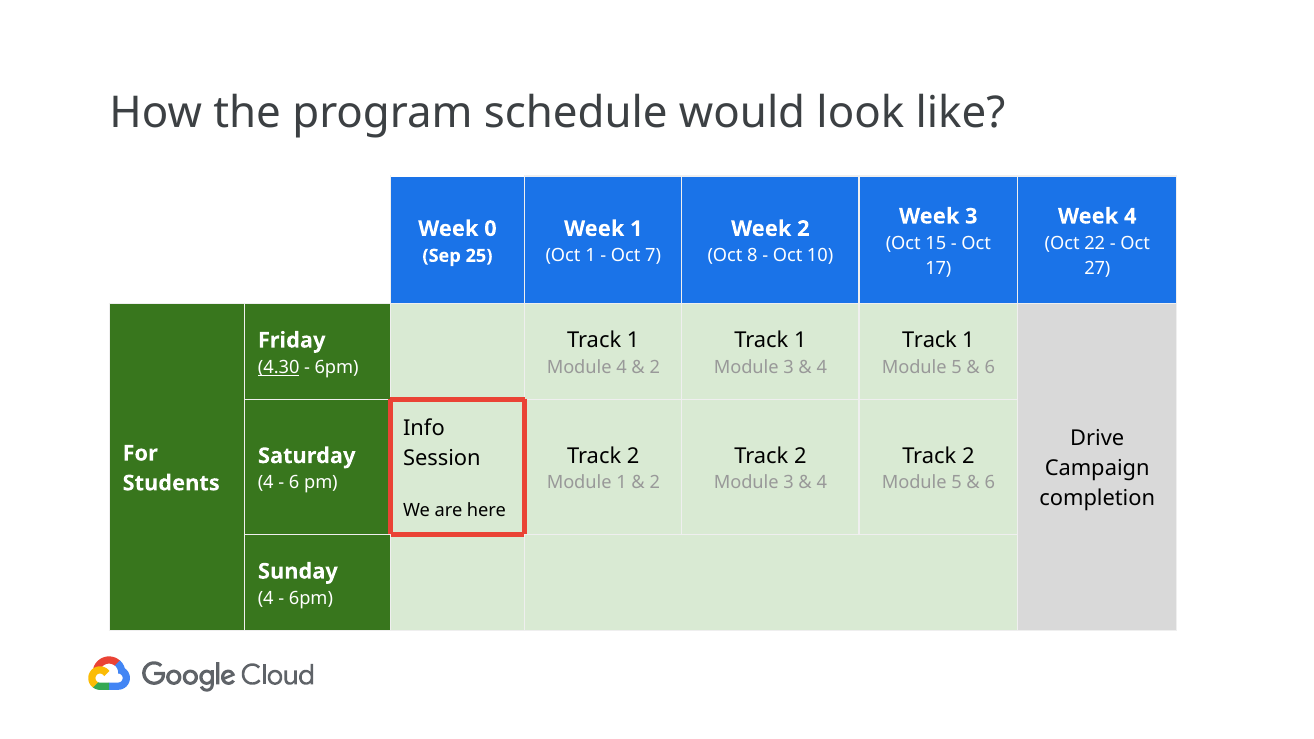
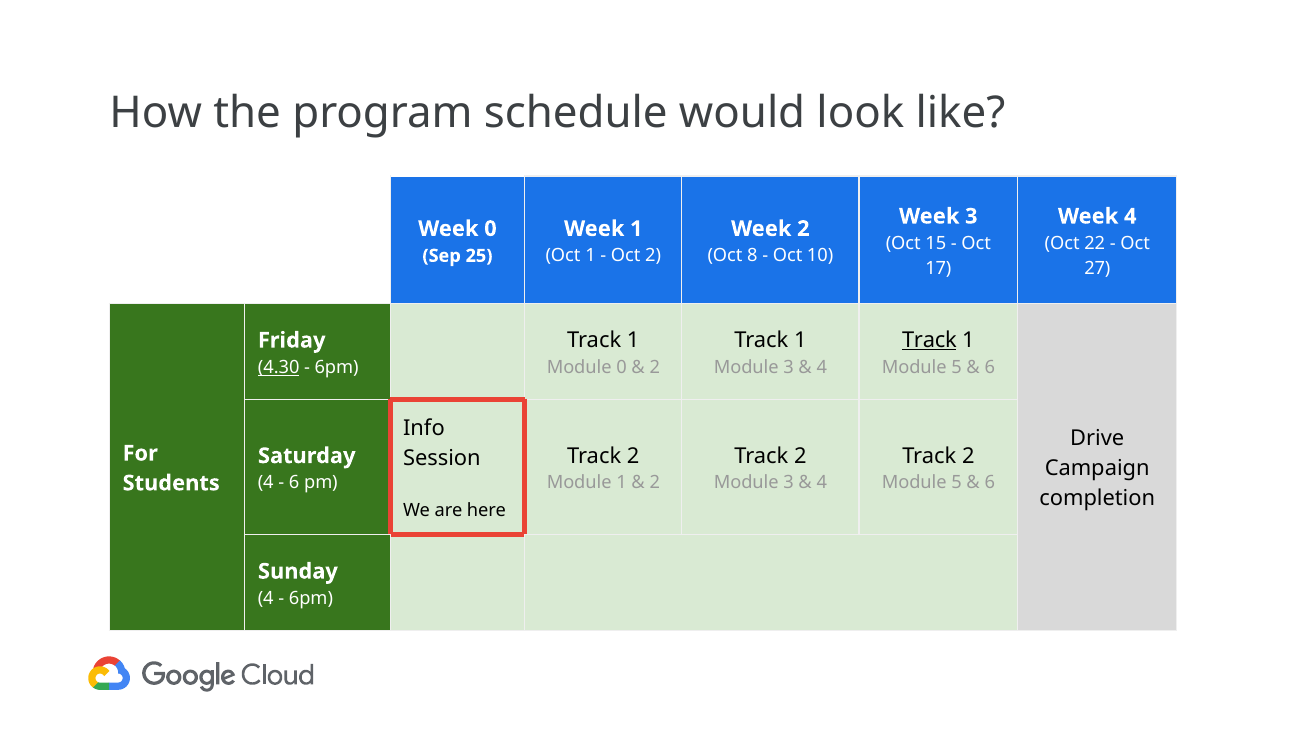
Oct 7: 7 -> 2 (653, 256)
Track underline: none -> present (929, 340)
Module 4: 4 -> 0 (622, 367)
